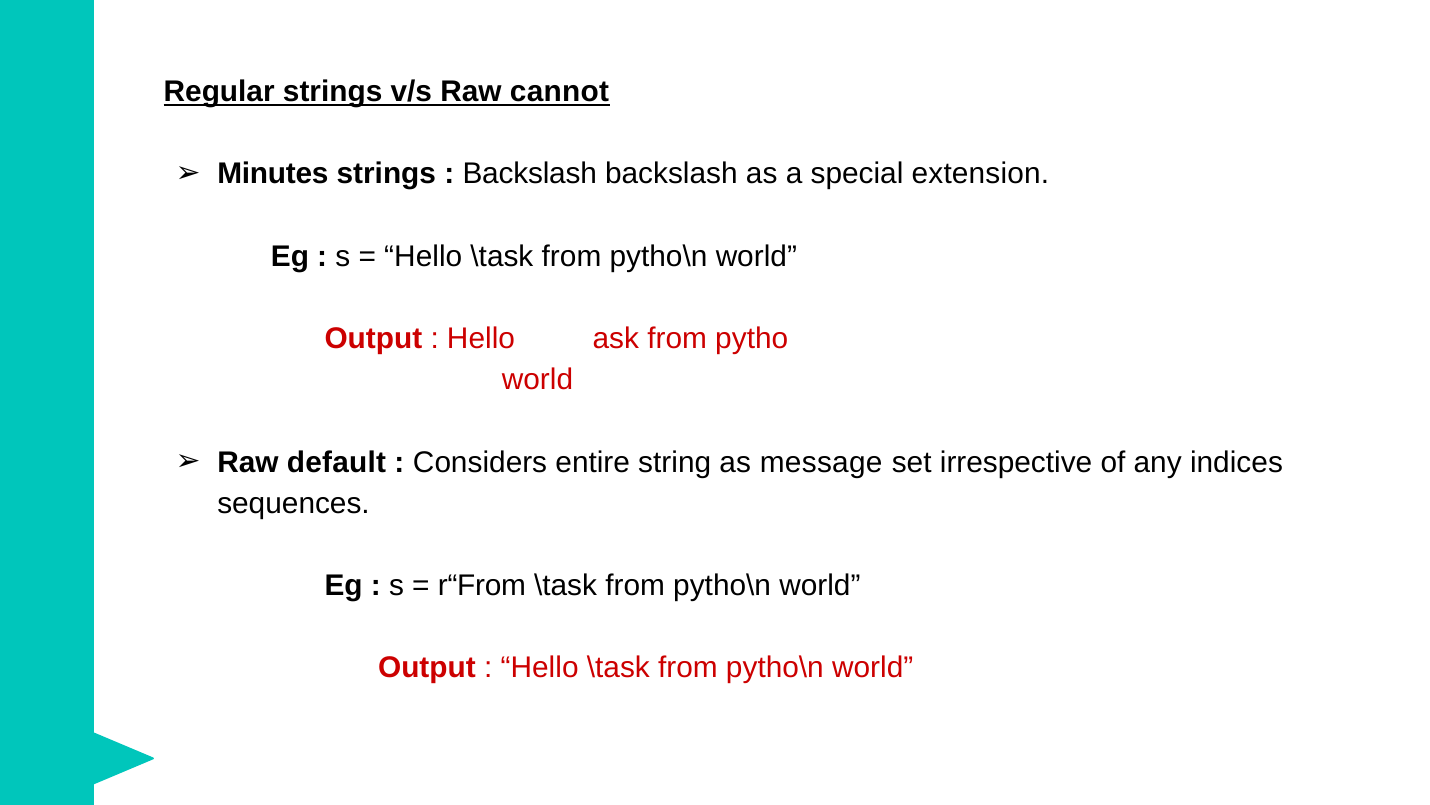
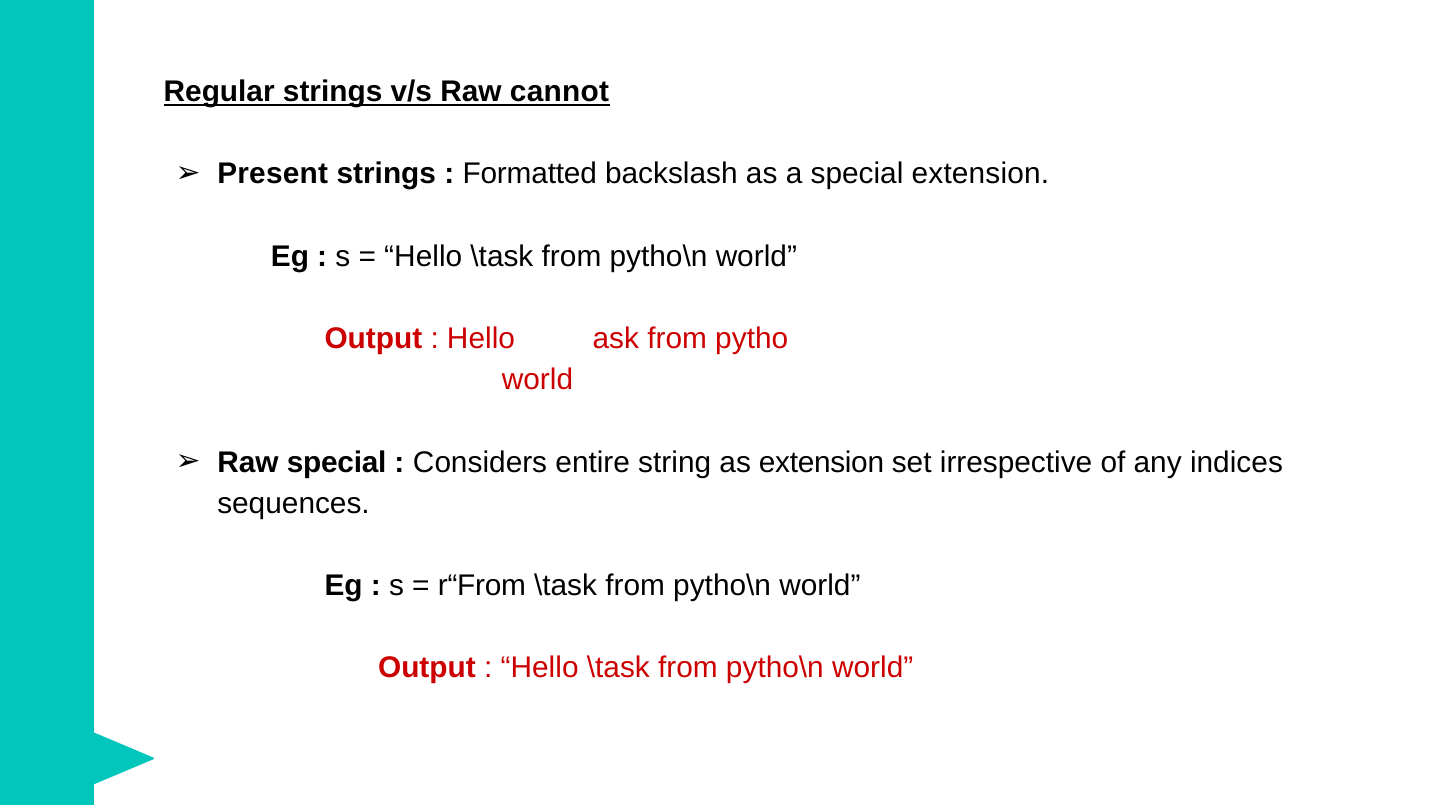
Minutes: Minutes -> Present (273, 174)
Backslash: Backslash -> Formatted (530, 174)
Raw default: default -> special (337, 462)
as message: message -> extension (822, 462)
